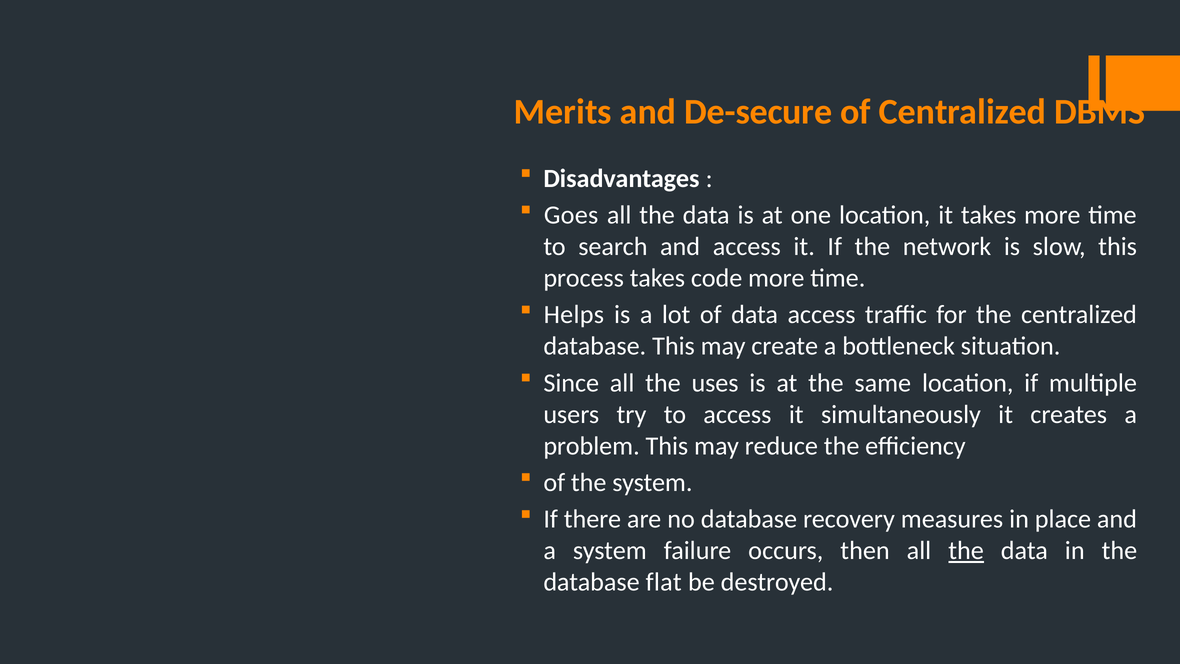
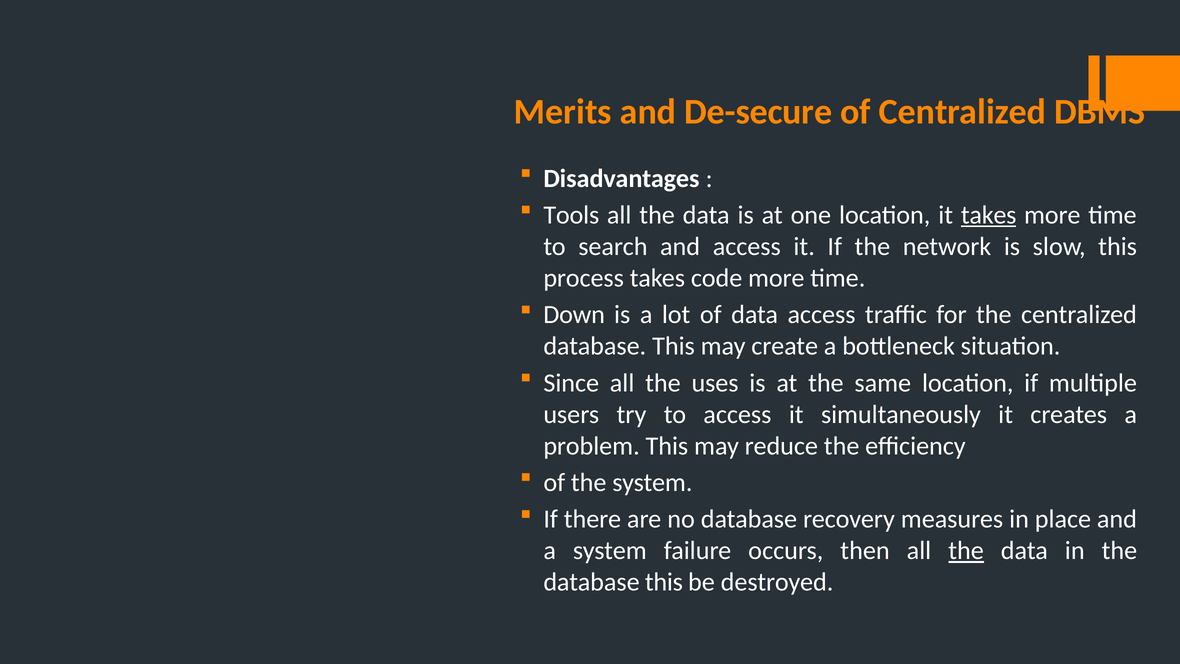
Goes: Goes -> Tools (571, 215)
takes underline: none -> present (989, 215)
Helps: Helps -> Down (574, 315)
flat: flat -> this (664, 582)
